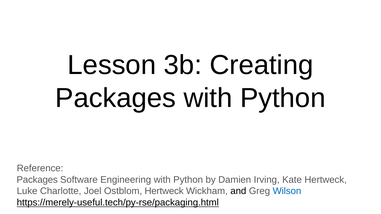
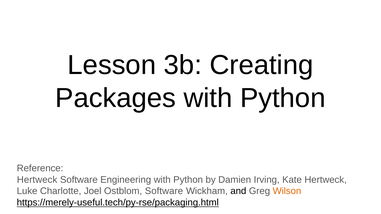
Packages: Packages -> Hertweck (37, 180)
Ostblom Hertweck: Hertweck -> Software (164, 191)
Wilson colour: blue -> orange (287, 191)
